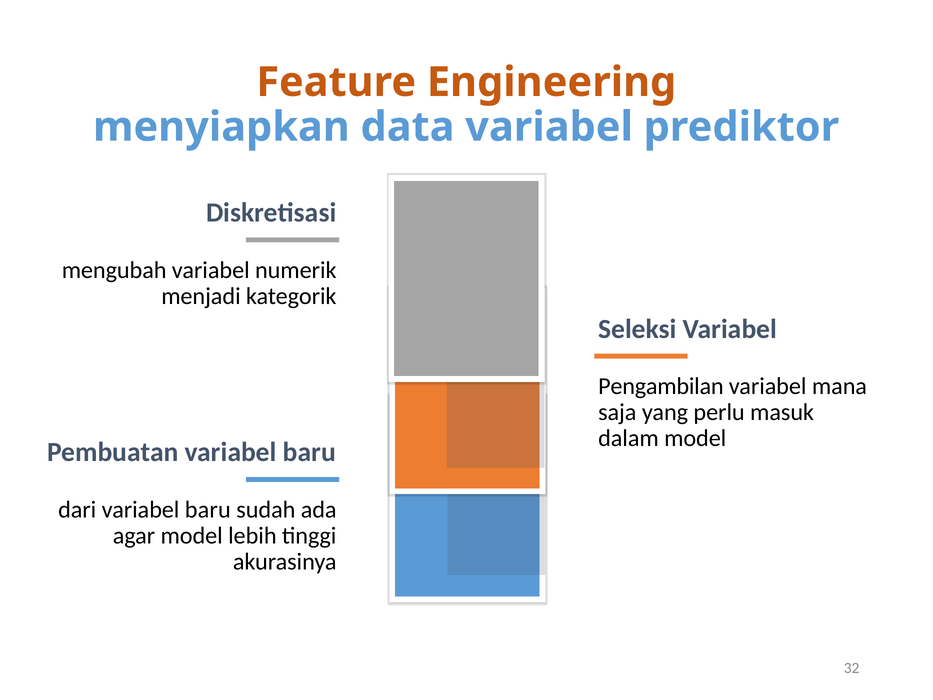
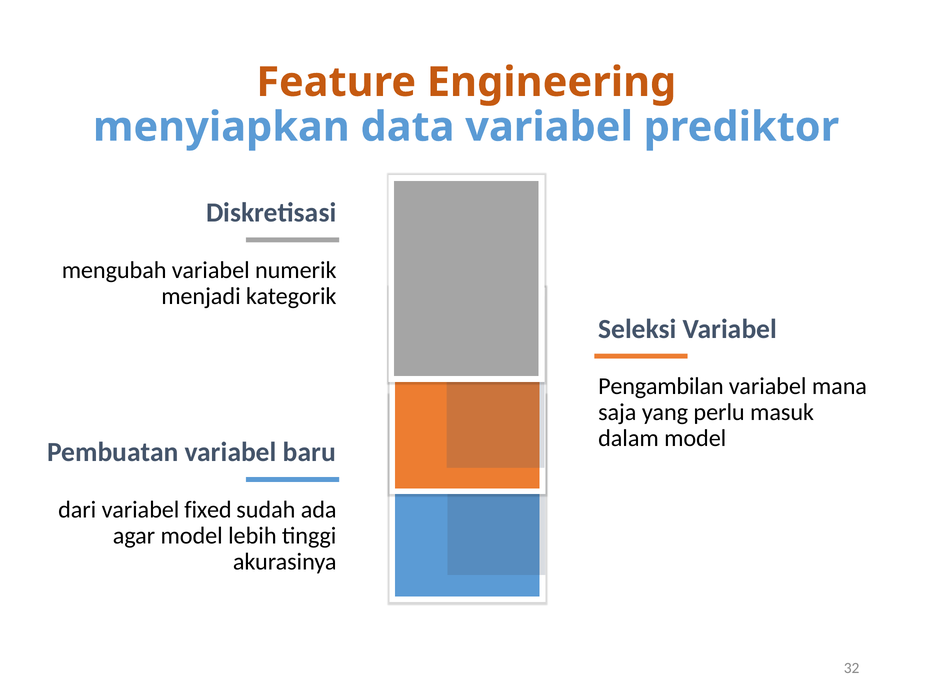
dari variabel baru: baru -> fixed (208, 510)
